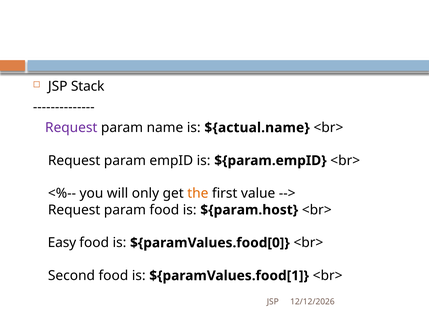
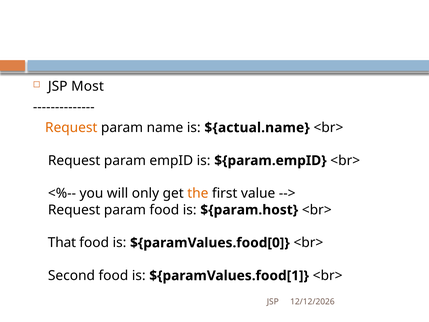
Stack: Stack -> Most (88, 86)
Request colour: purple -> orange (71, 128)
Easy: Easy -> That (62, 243)
